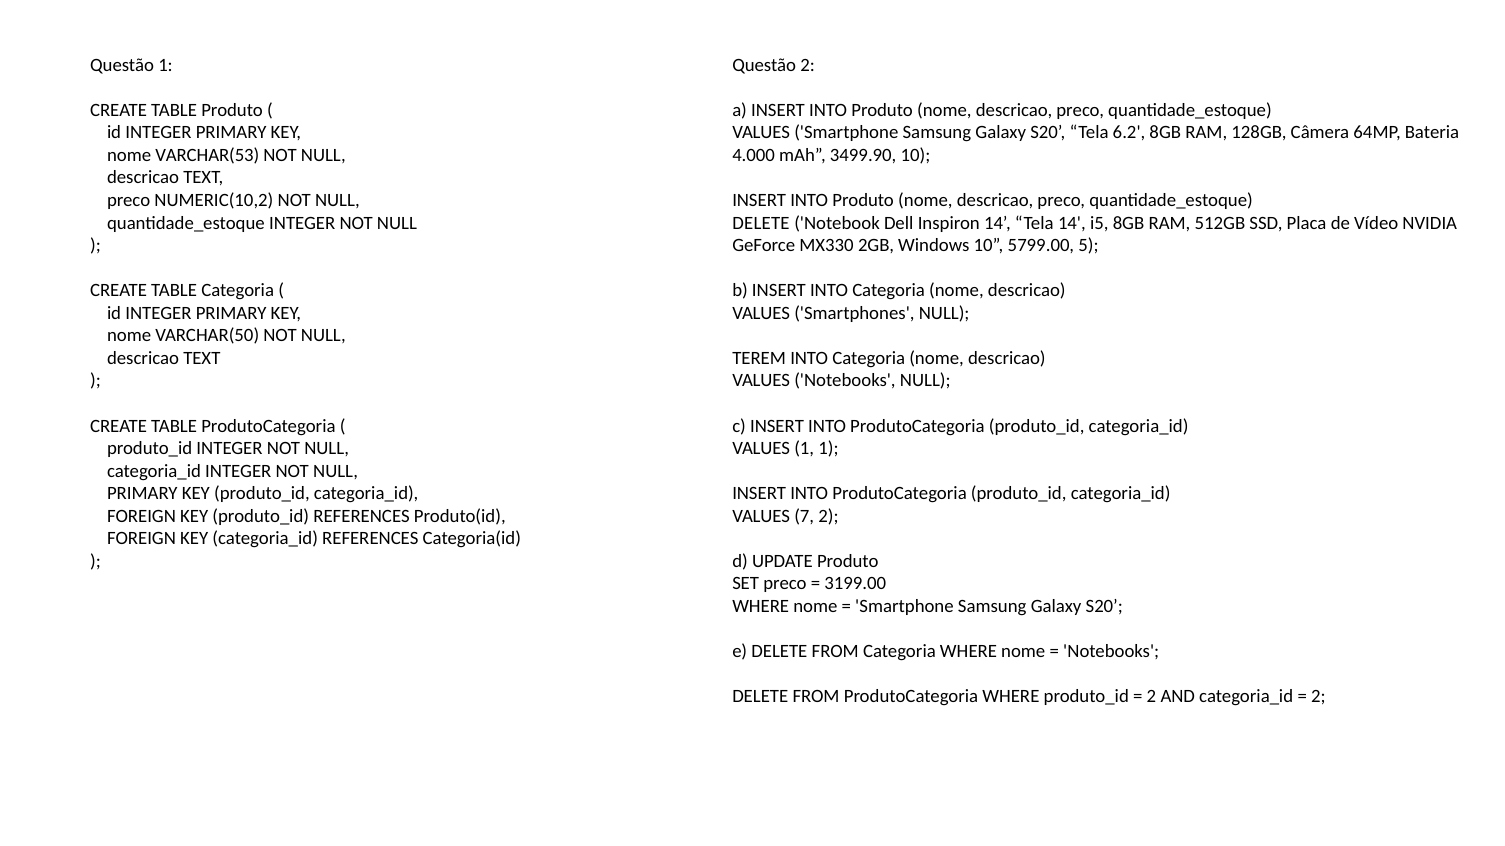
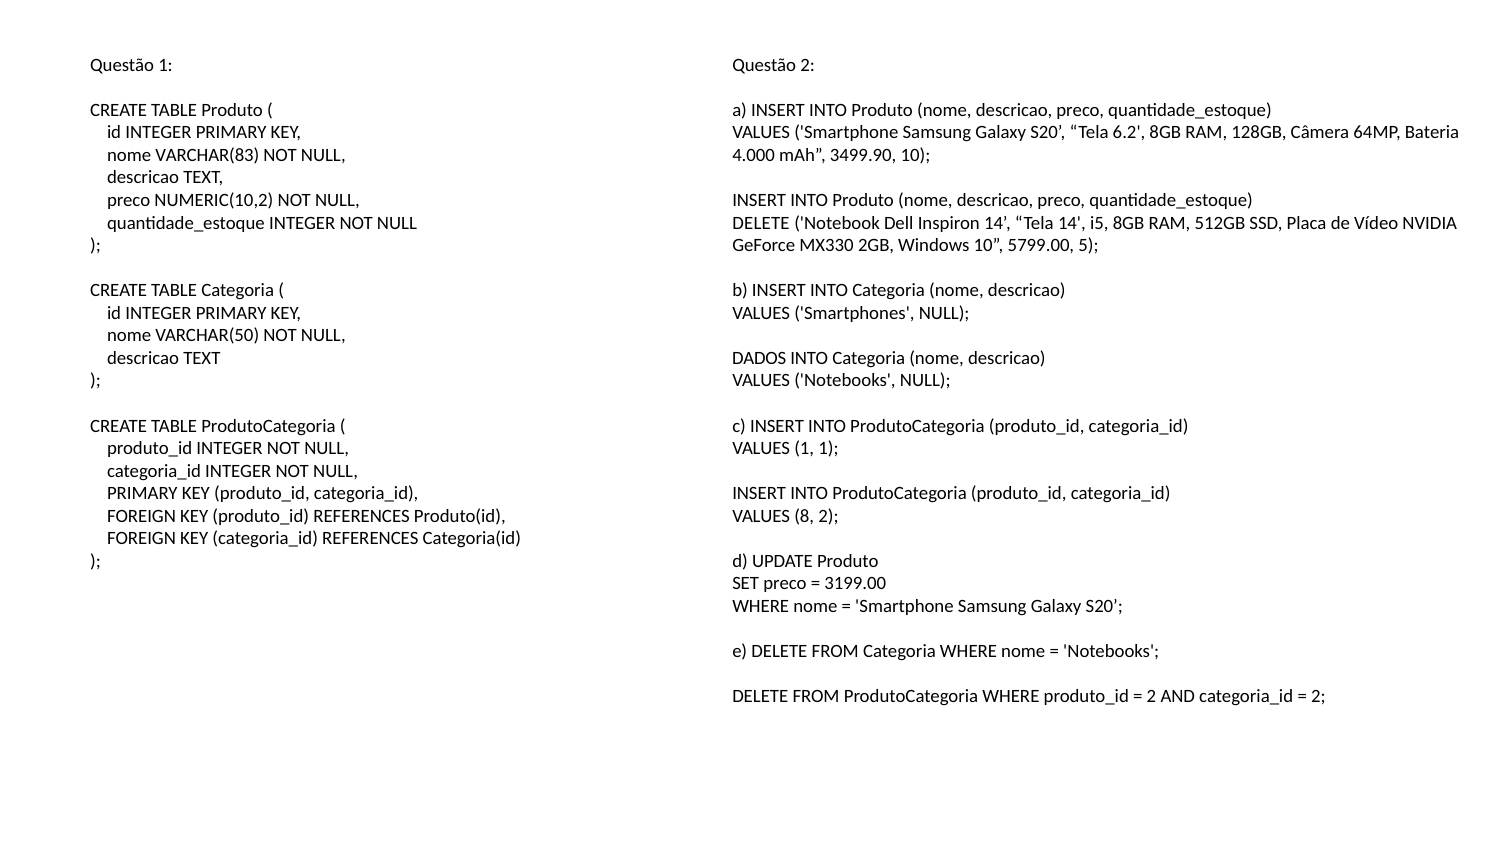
VARCHAR(53: VARCHAR(53 -> VARCHAR(83 (207, 155)
TEREM: TEREM -> DADOS (759, 358)
7: 7 -> 8 (804, 516)
